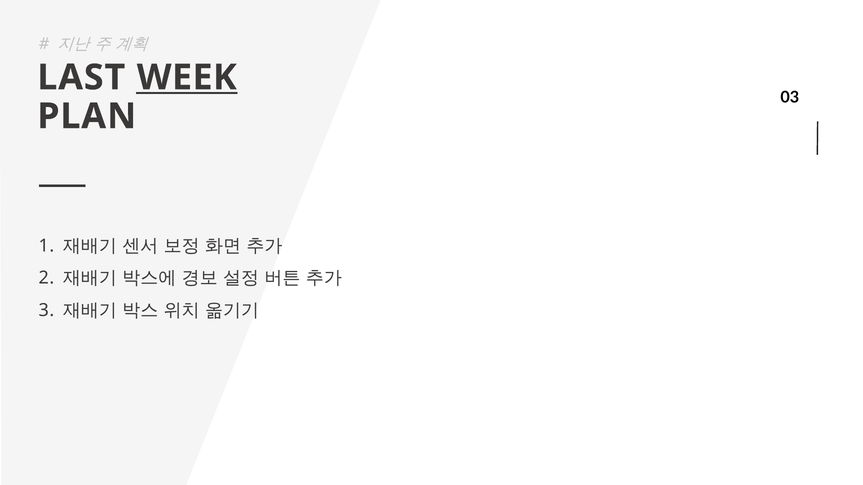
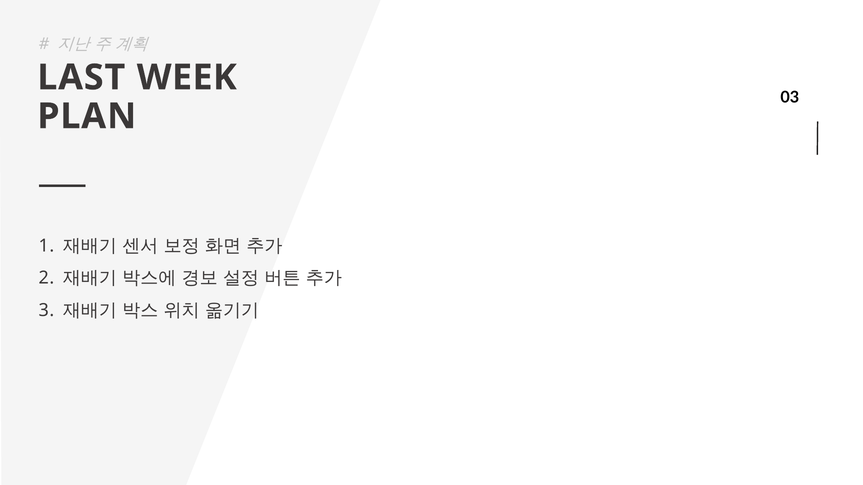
WEEK underline: present -> none (187, 78)
